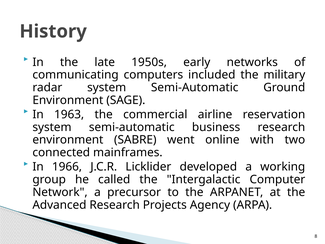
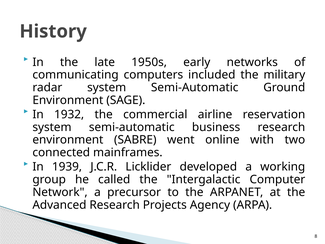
1963: 1963 -> 1932 (69, 114)
1966: 1966 -> 1939 (67, 167)
